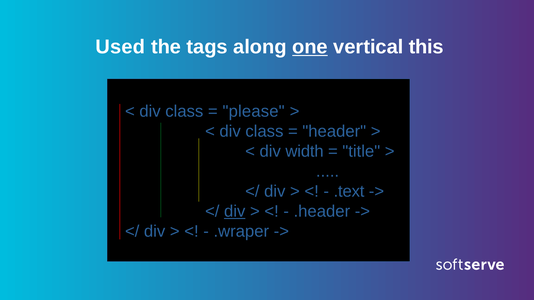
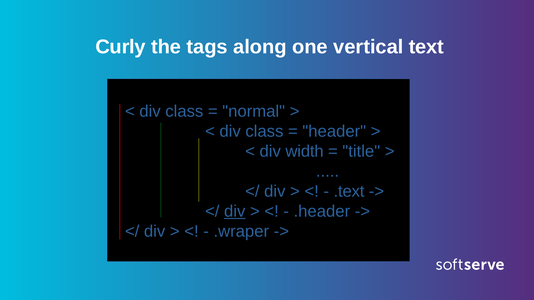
Used: Used -> Curly (121, 47)
one underline: present -> none (310, 47)
this: this -> text (426, 47)
please: please -> normal (254, 111)
